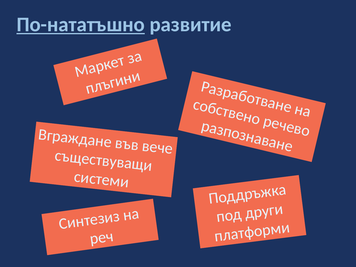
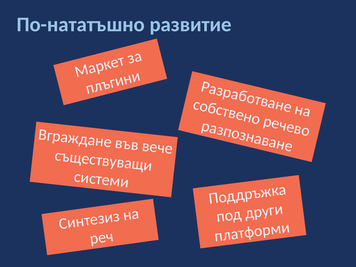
По-нататъшно underline: present -> none (81, 25)
